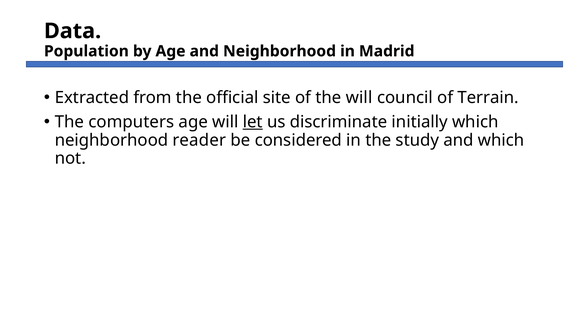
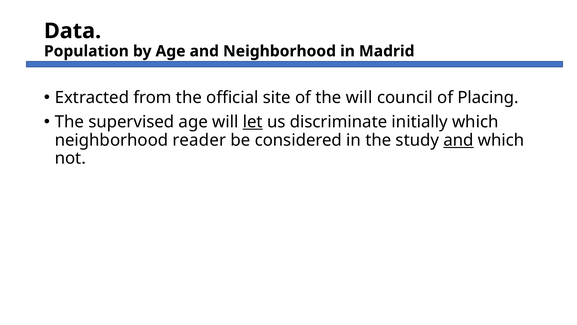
Terrain: Terrain -> Placing (488, 98)
computers: computers -> supervised (131, 122)
and underline: none -> present (458, 140)
